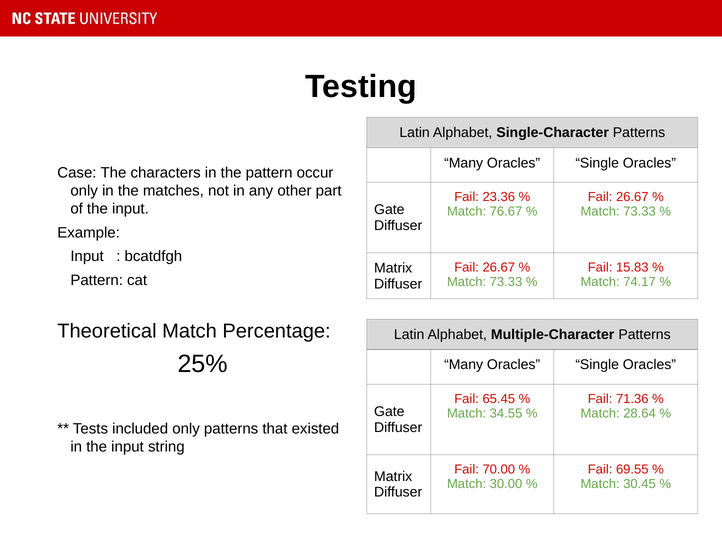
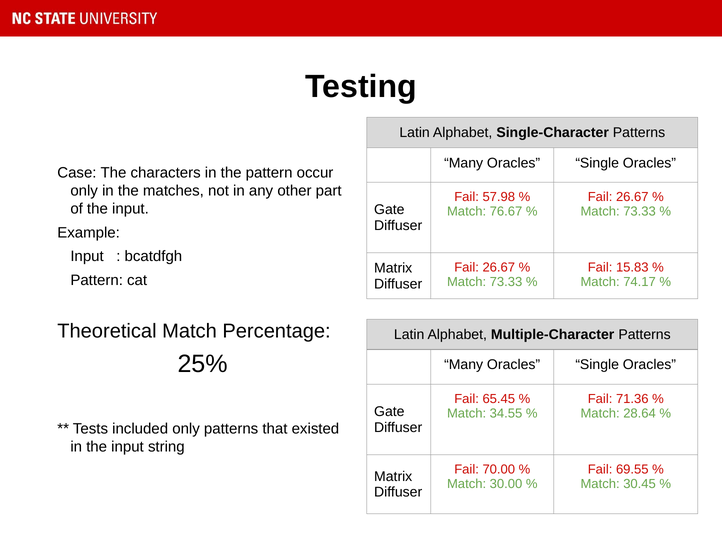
23.36: 23.36 -> 57.98 (499, 197)
